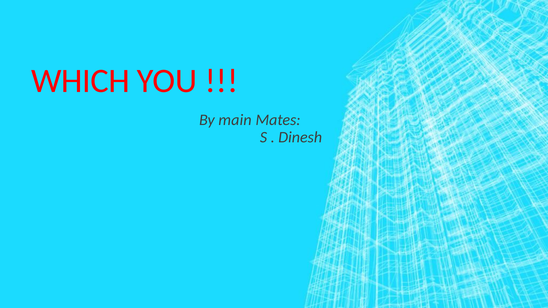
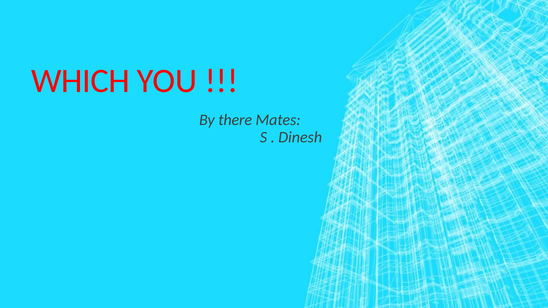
main: main -> there (235, 120)
